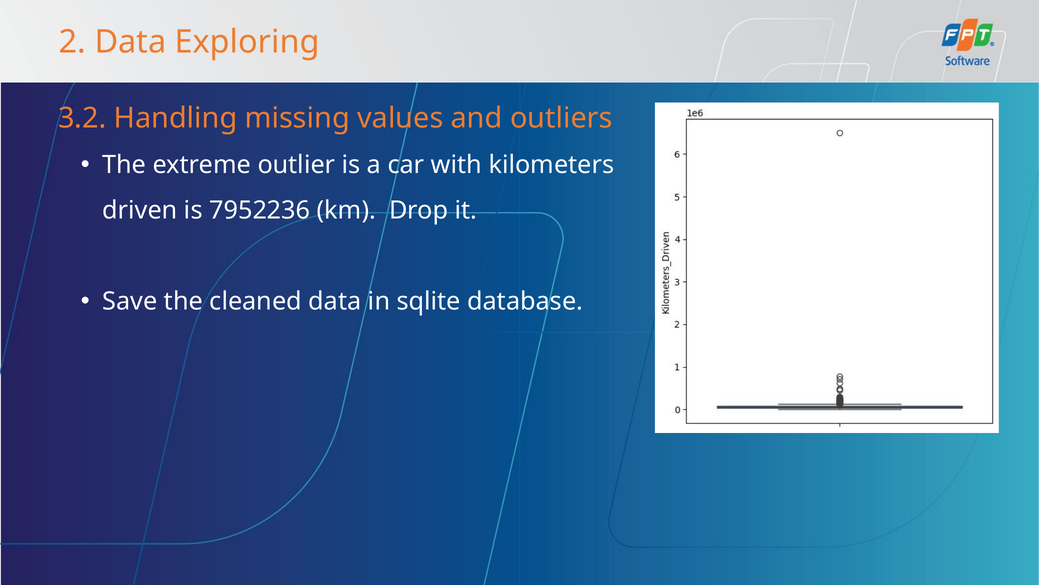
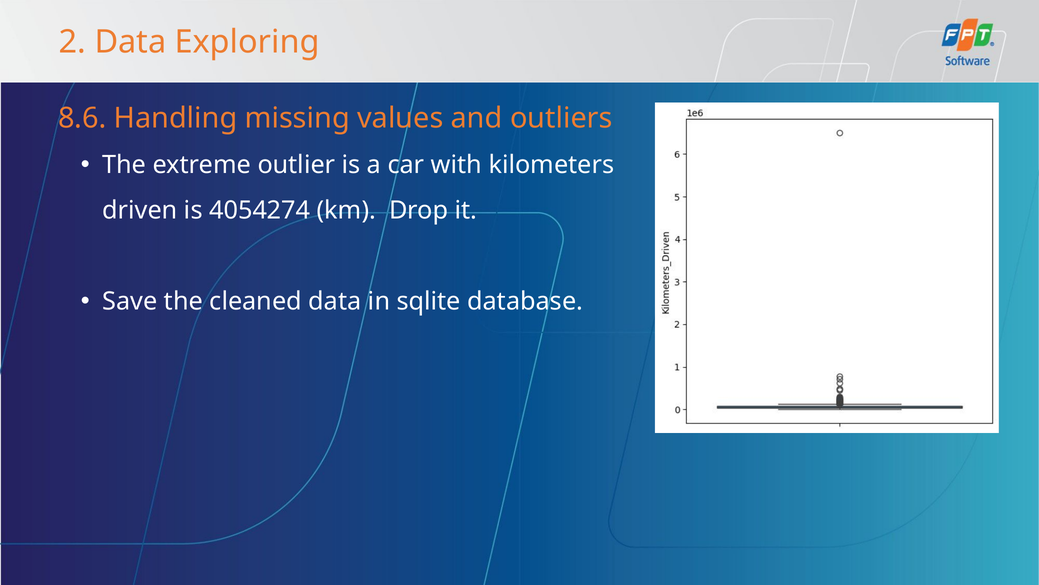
3.2: 3.2 -> 8.6 (82, 118)
7952236: 7952236 -> 4054274 (260, 210)
